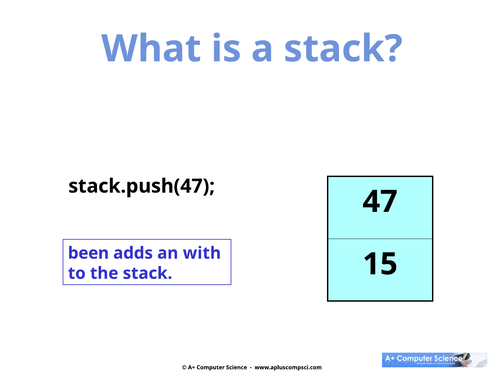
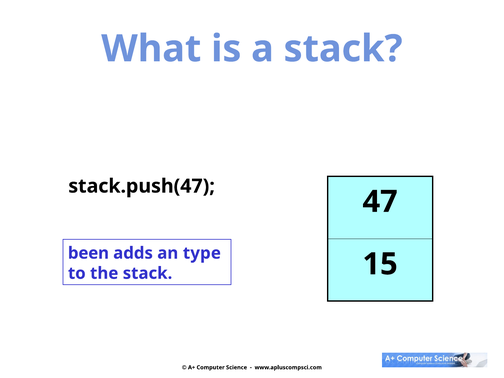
with: with -> type (202, 253)
